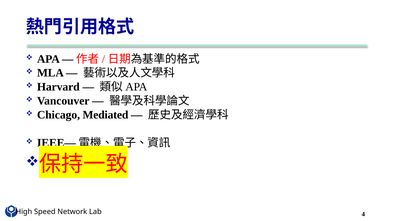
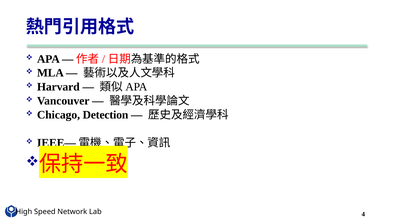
Mediated: Mediated -> Detection (105, 115)
